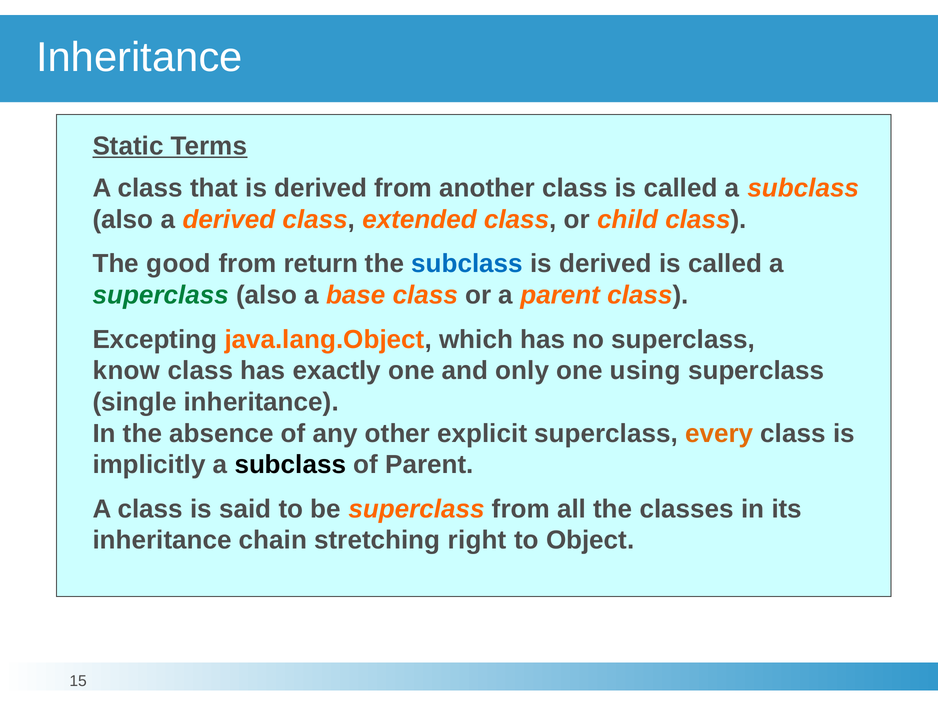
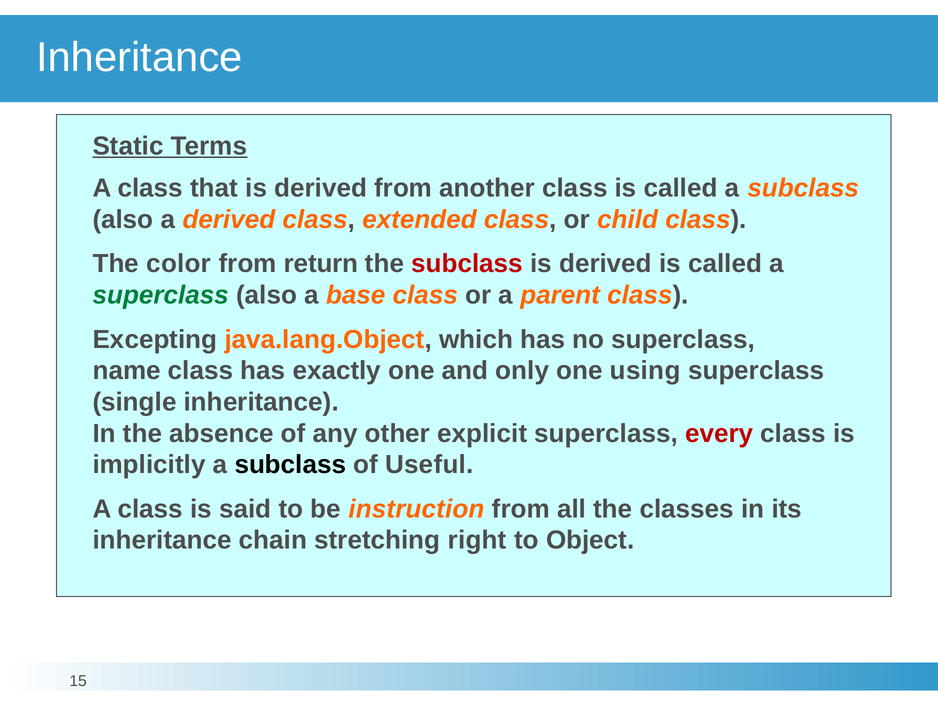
good: good -> color (179, 264)
subclass colour: blue -> red (467, 264)
know: know -> name (127, 371)
every colour: orange -> red (719, 433)
of Parent: Parent -> Useful (429, 464)
be superclass: superclass -> instruction (416, 509)
